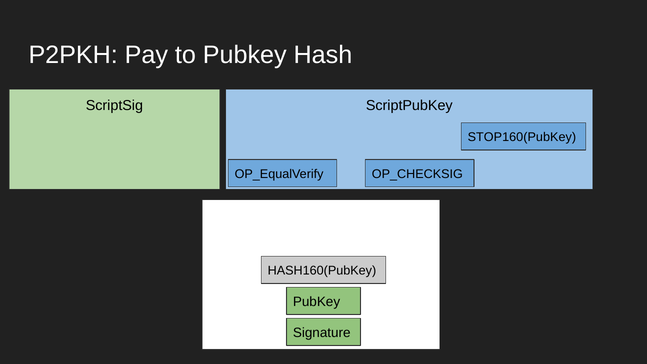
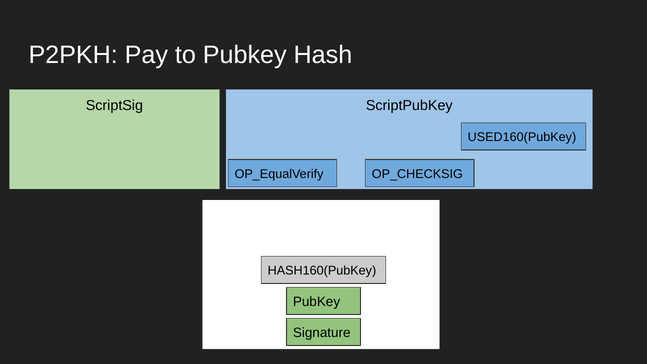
STOP160(PubKey: STOP160(PubKey -> USED160(PubKey (522, 137)
